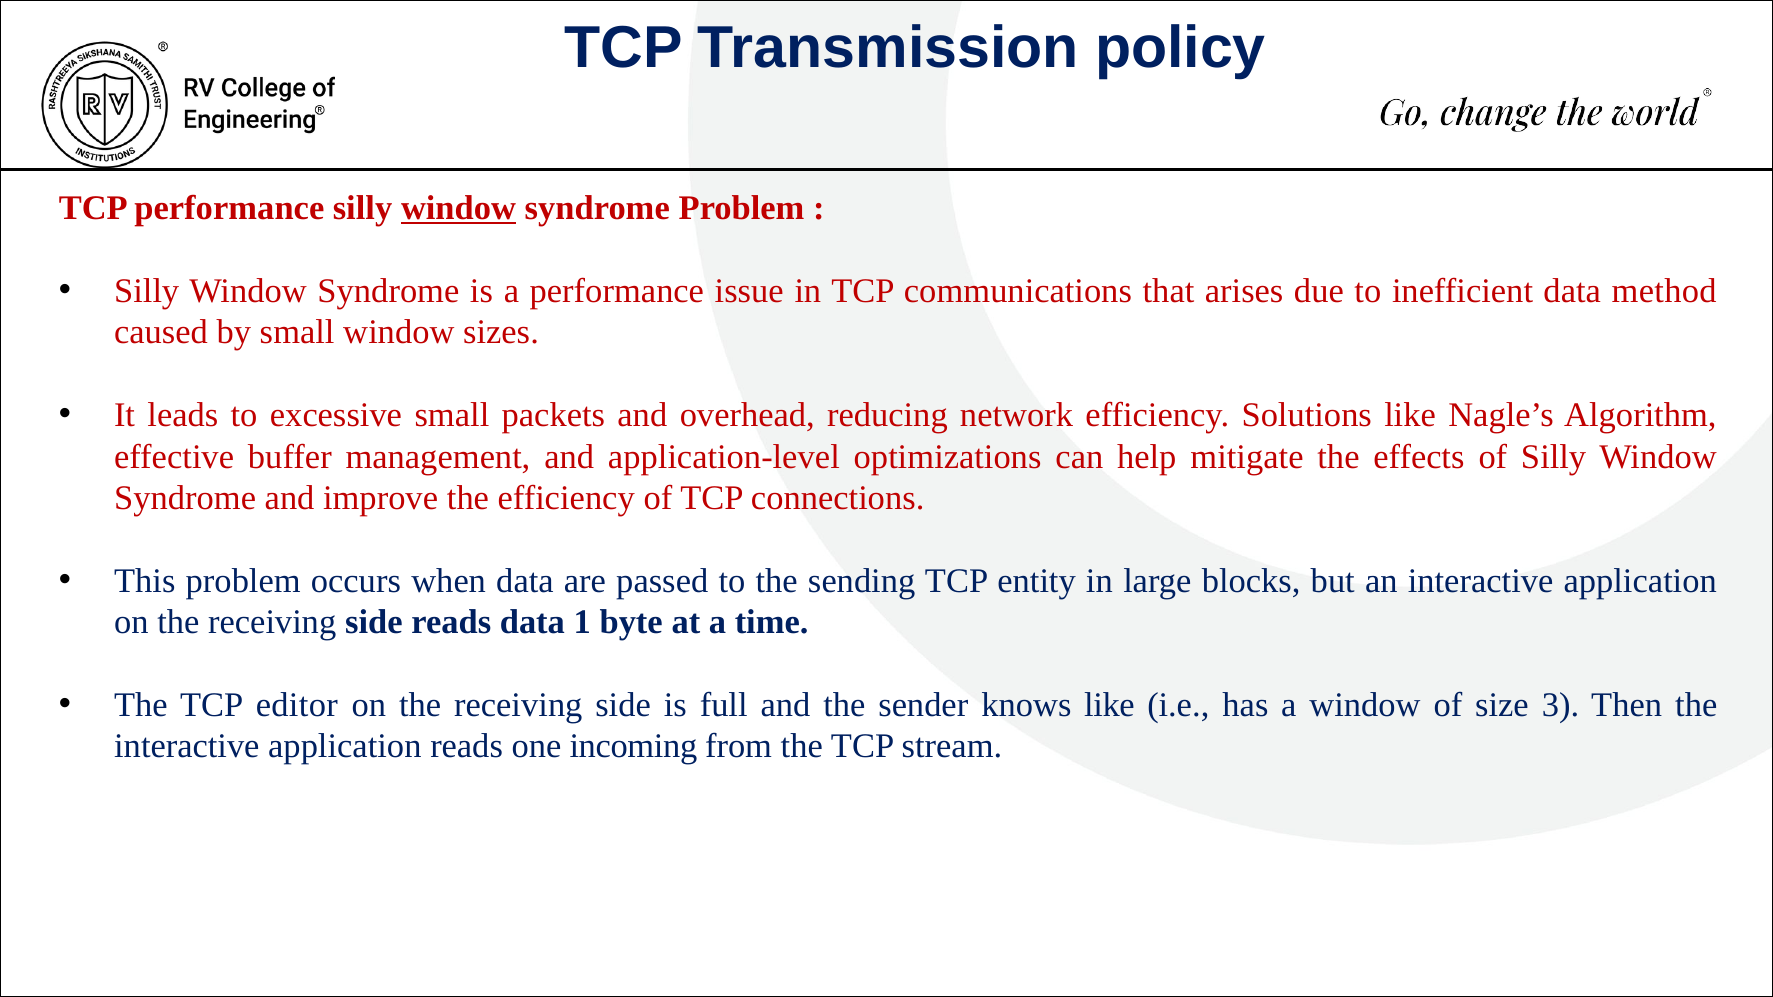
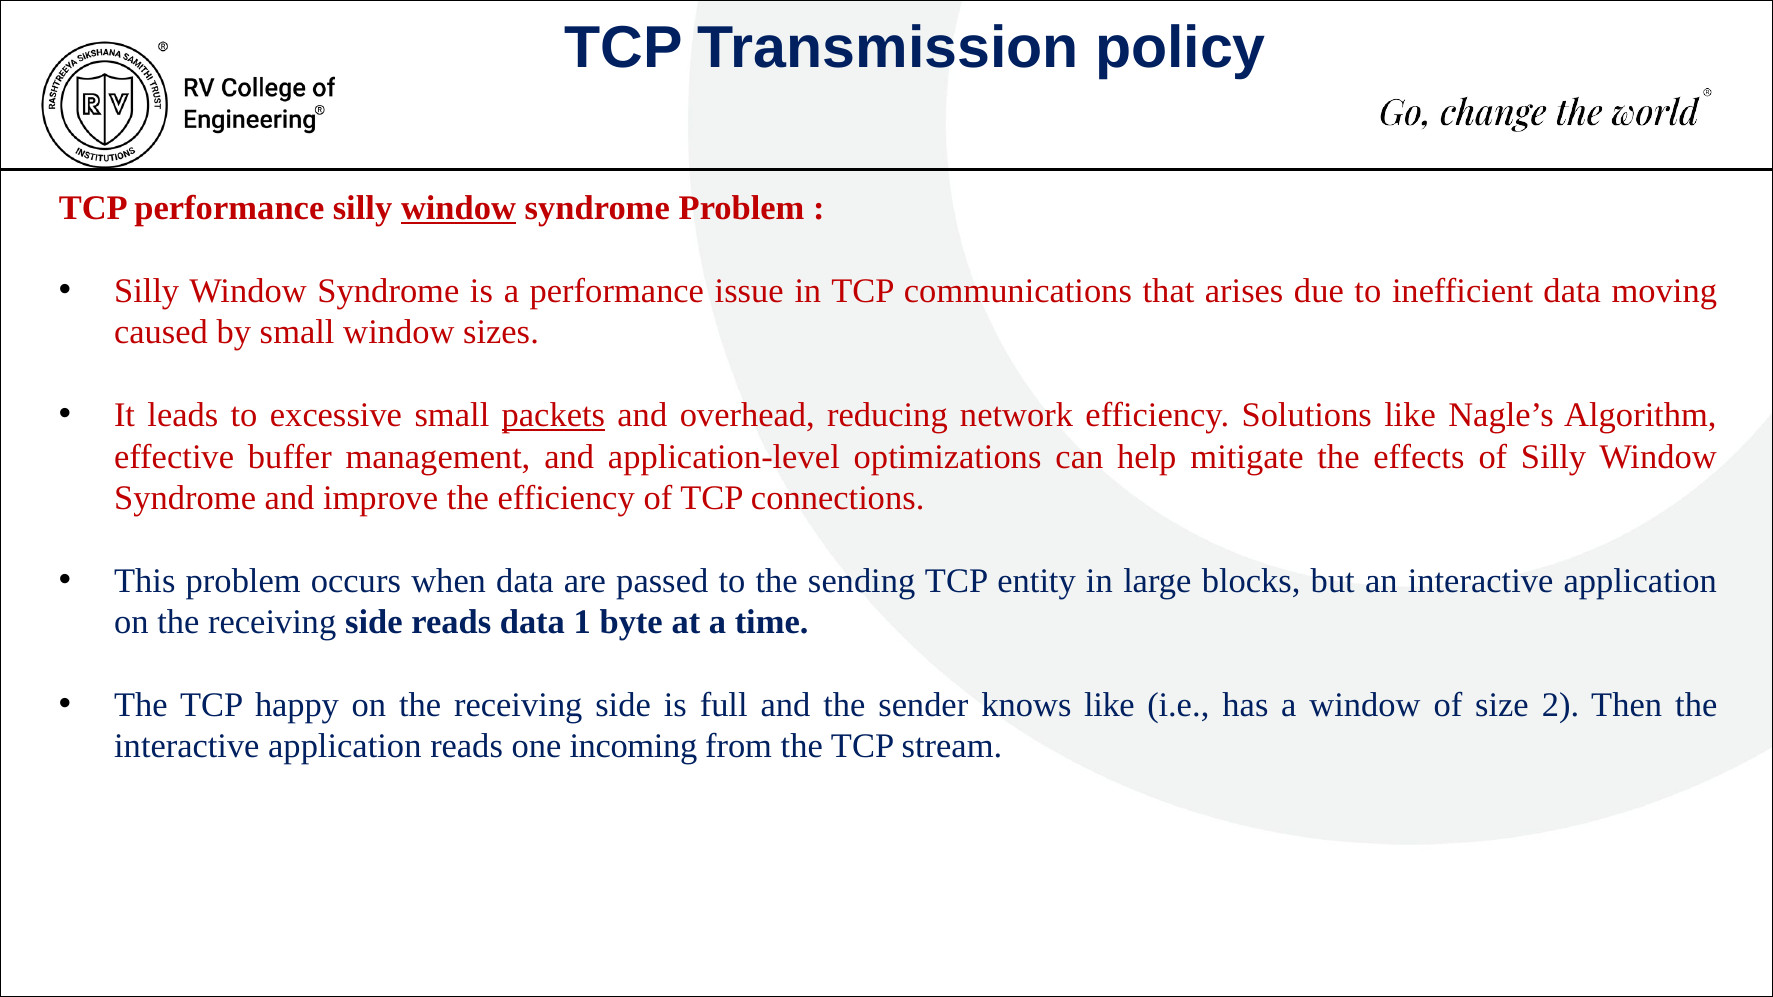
method: method -> moving (1664, 291)
packets underline: none -> present (553, 415)
editor: editor -> happy (297, 705)
3: 3 -> 2 (1560, 705)
